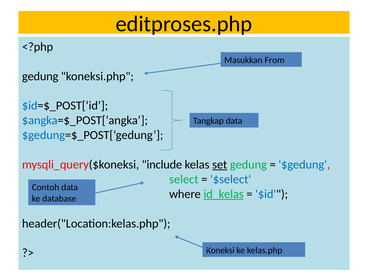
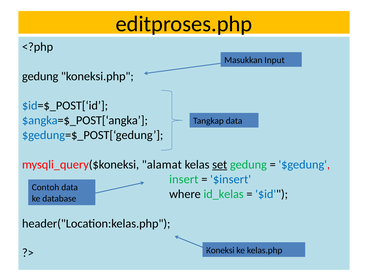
From: From -> Input (275, 60)
include: include -> alamat (162, 165)
select: select -> insert (184, 179)
$select: $select -> $insert (231, 179)
id_kelas underline: present -> none (224, 194)
